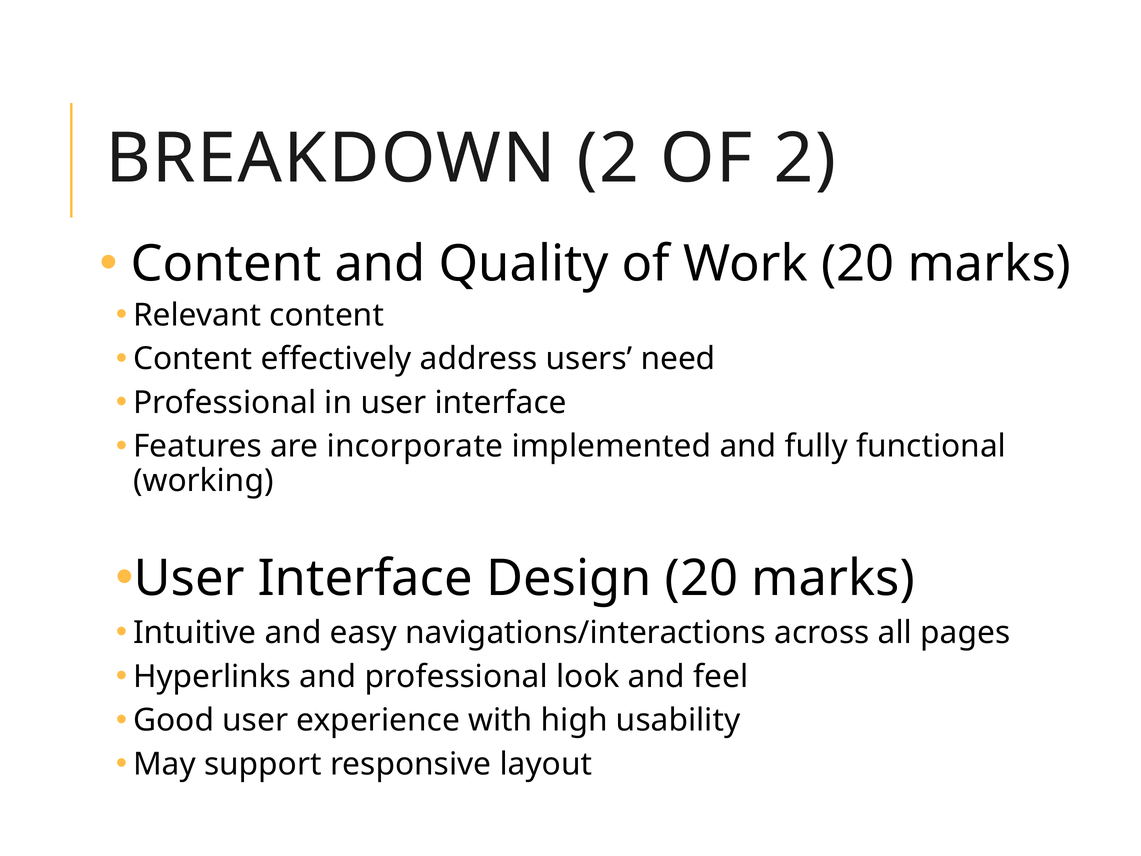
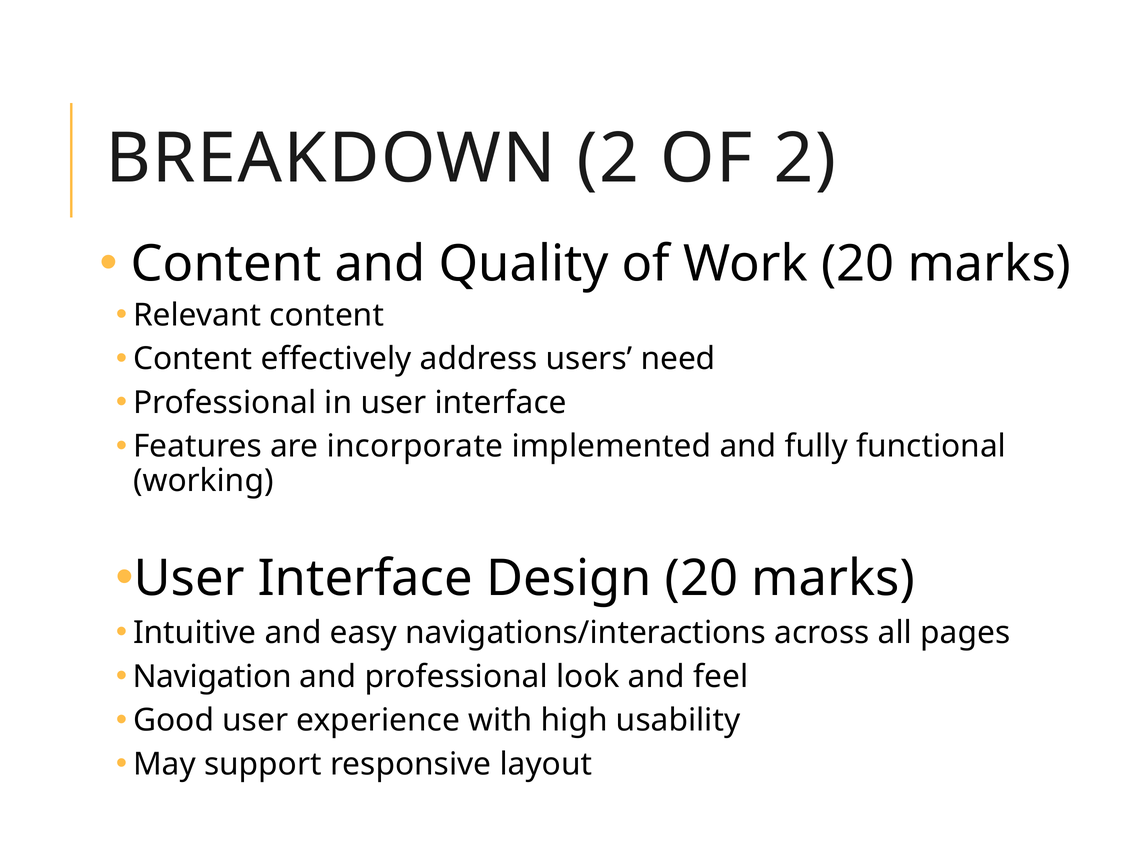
Hyperlinks: Hyperlinks -> Navigation (212, 676)
